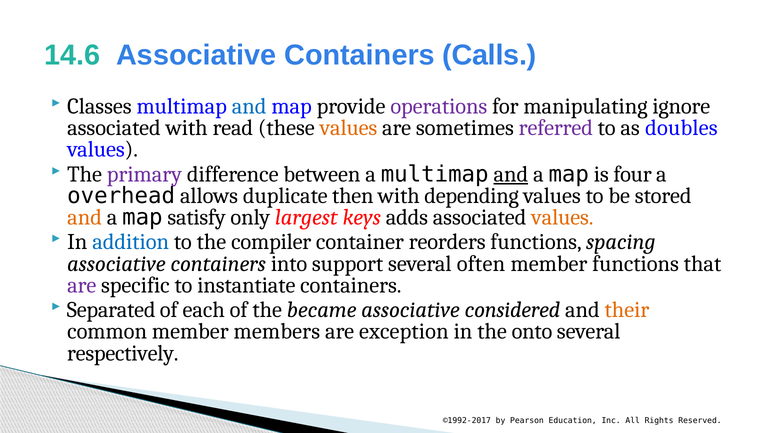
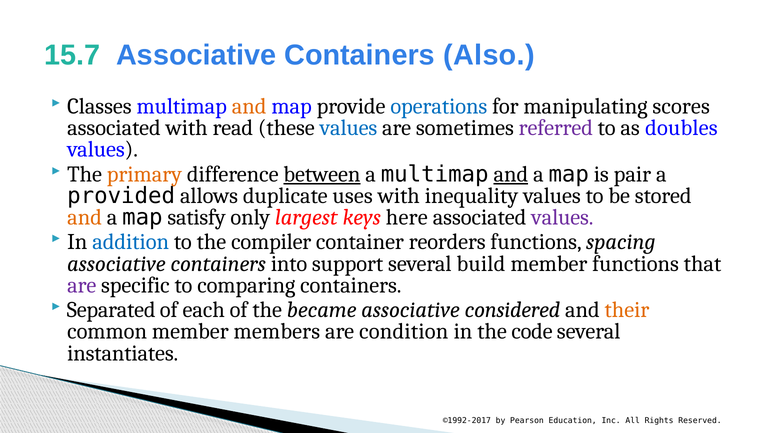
14.6: 14.6 -> 15.7 (72, 55)
Calls: Calls -> Also (489, 55)
and colour: blue -> orange (249, 106)
operations colour: purple -> blue (439, 106)
ignore: ignore -> scores (681, 106)
values colour: orange -> blue (348, 128)
primary colour: purple -> orange (144, 174)
between underline: none -> present (322, 174)
four: four -> pair (632, 174)
overhead: overhead -> provided (121, 196)
then: then -> uses (353, 196)
depending: depending -> inequality (472, 196)
adds: adds -> here (407, 217)
values colour: orange -> purple (562, 217)
often: often -> build (481, 263)
instantiate: instantiate -> comparing (246, 285)
exception: exception -> condition (404, 331)
onto: onto -> code (532, 331)
respectively: respectively -> instantiates (123, 353)
